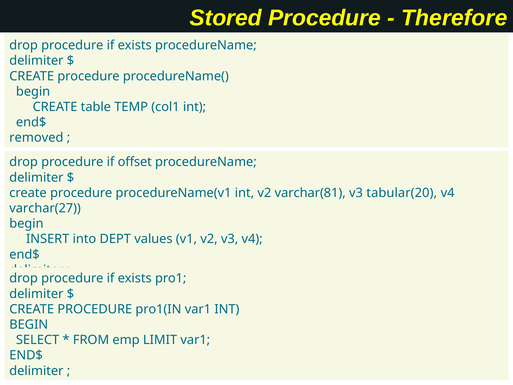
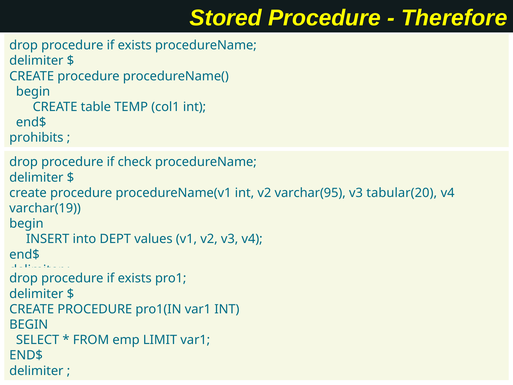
removed: removed -> prohibits (36, 138)
offset: offset -> check (135, 162)
varchar(81: varchar(81 -> varchar(95 (310, 193)
varchar(27: varchar(27 -> varchar(19 (45, 208)
